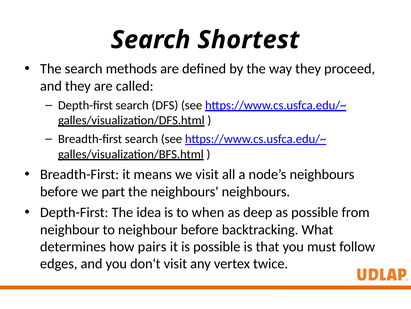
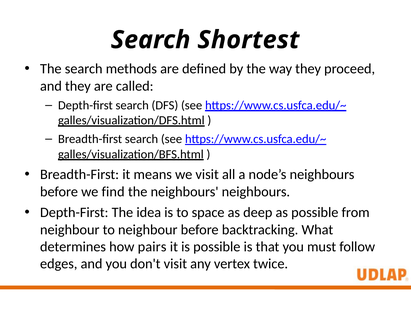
part: part -> find (113, 191)
when: when -> space (208, 212)
